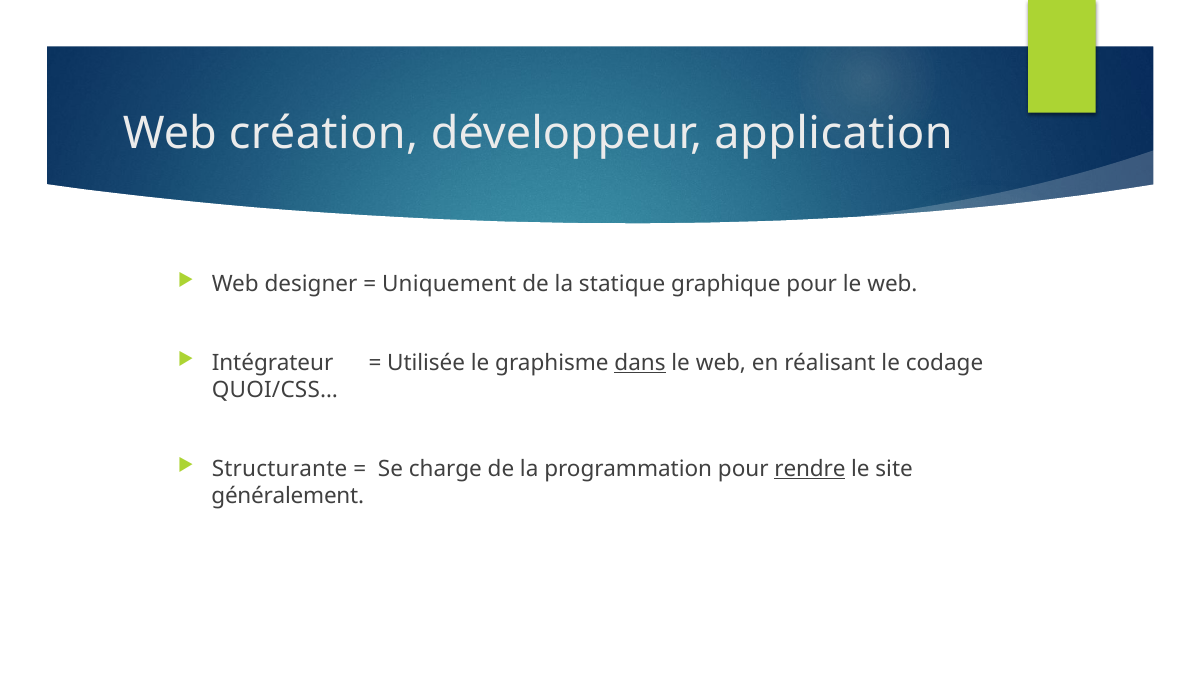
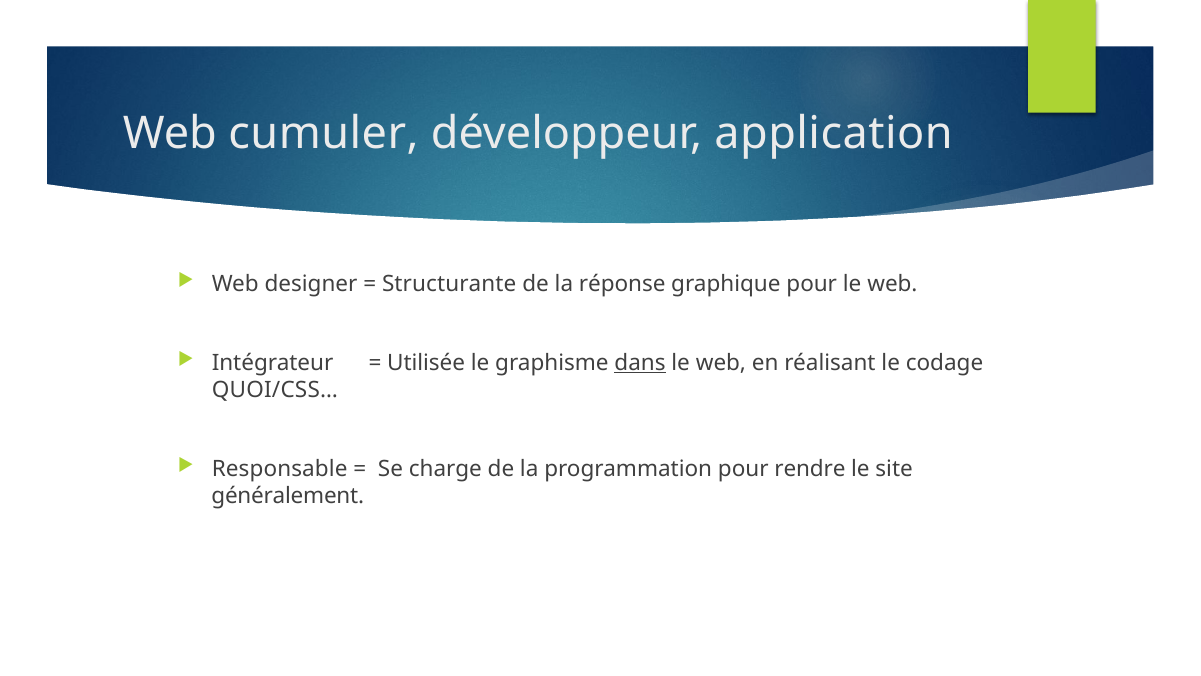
création: création -> cumuler (324, 134)
Uniquement: Uniquement -> Structurante (449, 284)
statique: statique -> réponse (622, 284)
Structurante: Structurante -> Responsable (280, 469)
rendre underline: present -> none (810, 469)
